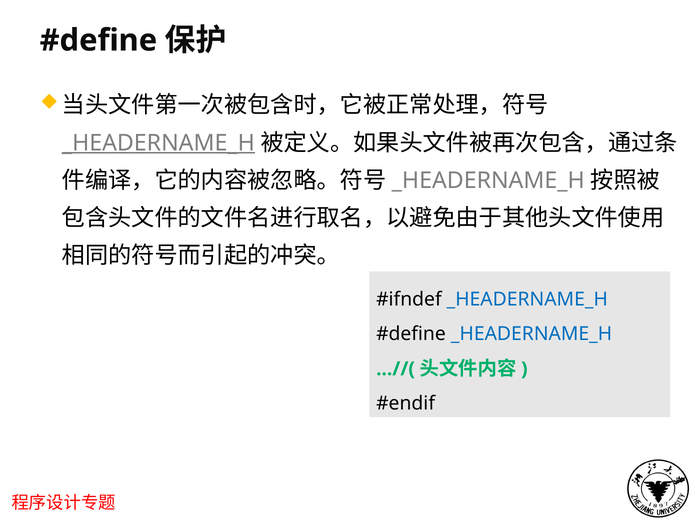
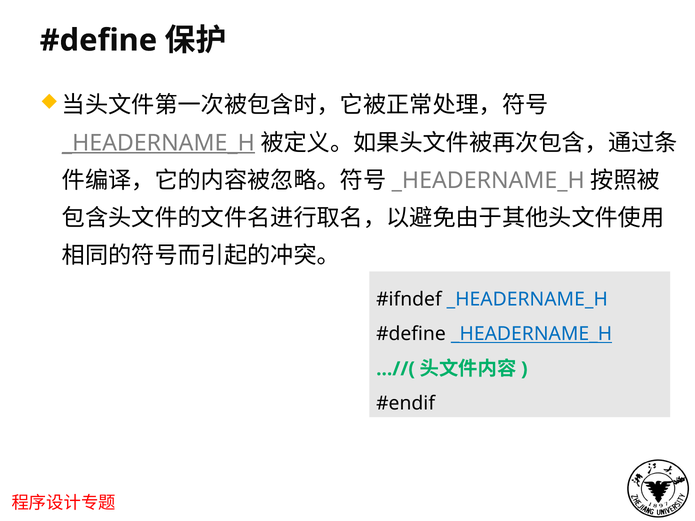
_HEADERNAME_H underline: none -> present (532, 334)
